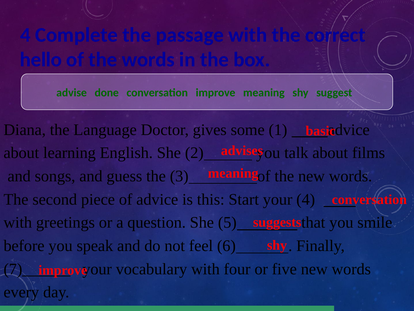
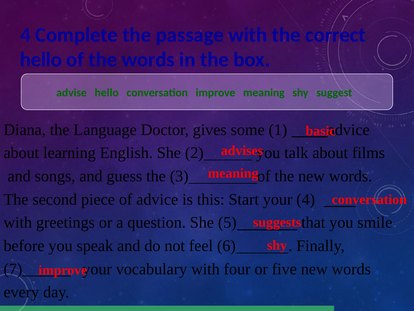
advise done: done -> hello (107, 92)
